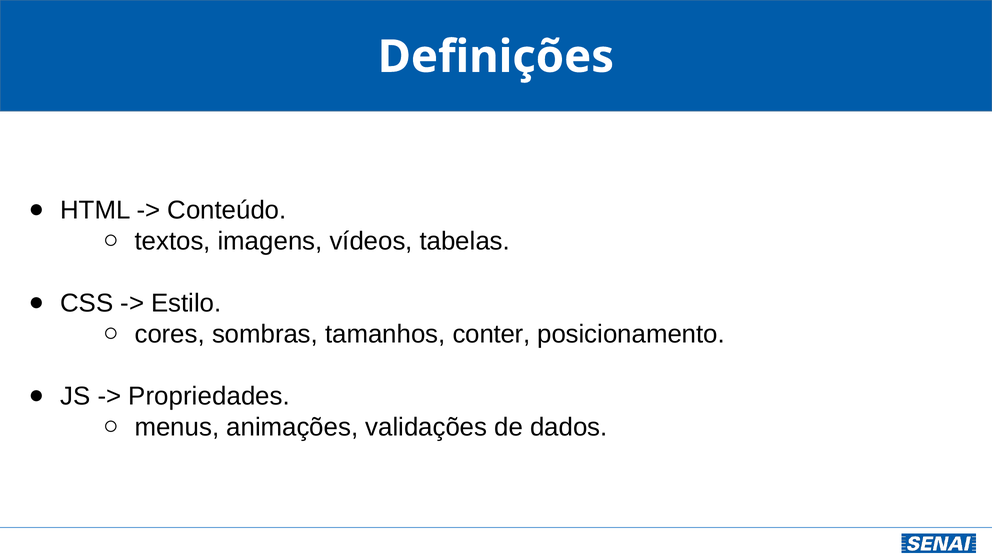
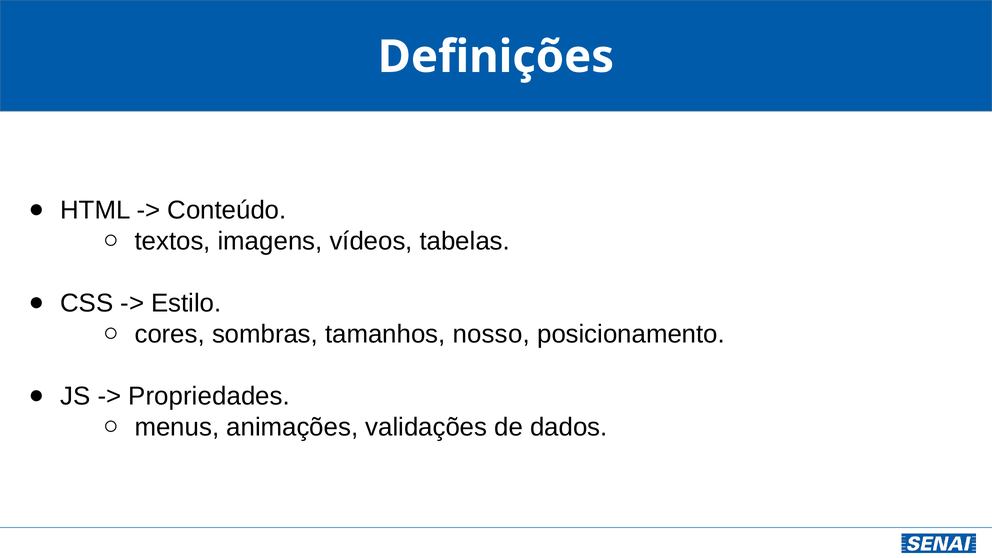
conter: conter -> nosso (491, 334)
